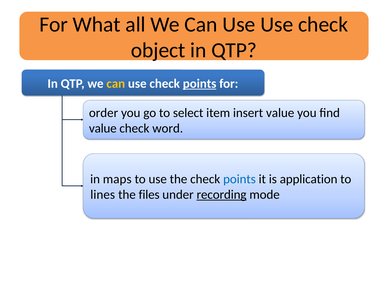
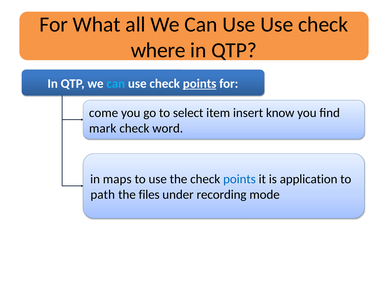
object: object -> where (158, 50)
can colour: yellow -> light blue (116, 83)
order: order -> come (104, 113)
insert value: value -> know (280, 113)
value: value -> mark (103, 128)
lines: lines -> path (103, 195)
recording underline: present -> none (222, 195)
